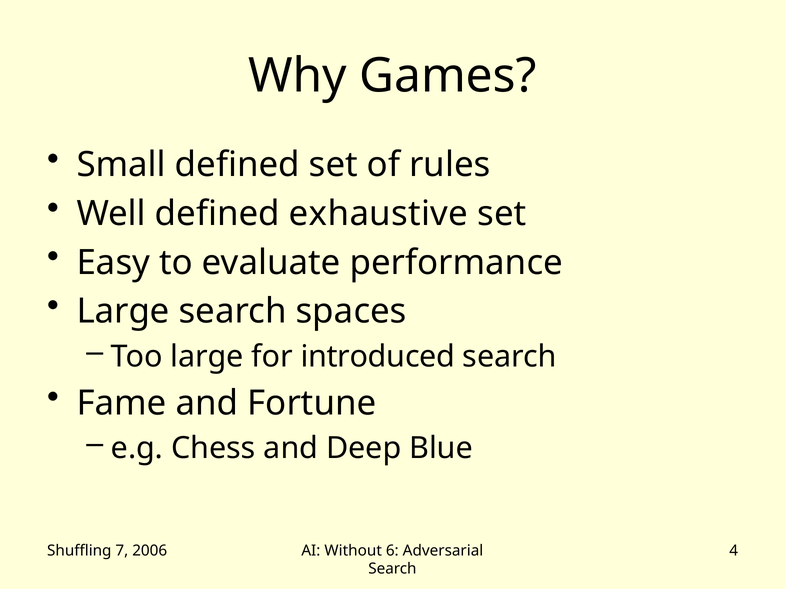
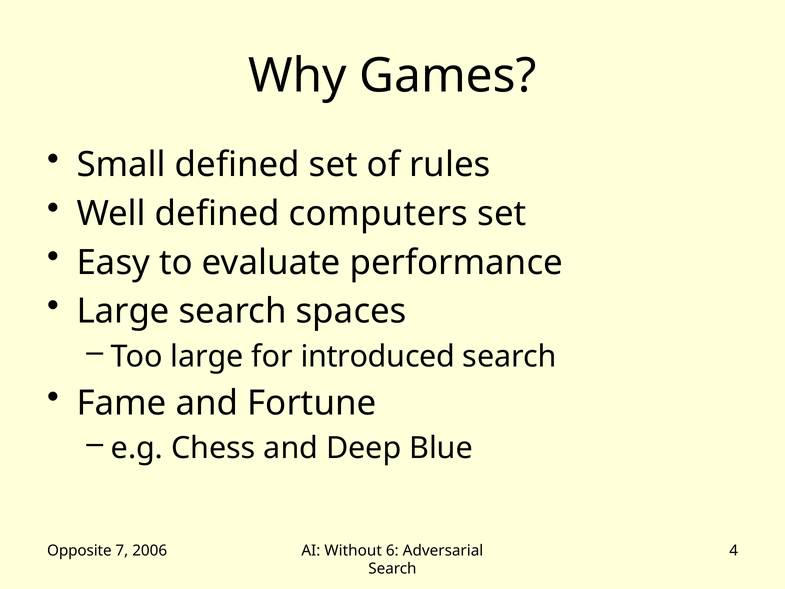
exhaustive: exhaustive -> computers (379, 214)
Shuffling: Shuffling -> Opposite (79, 550)
